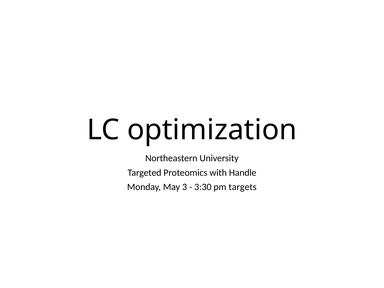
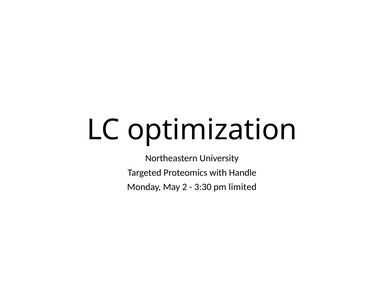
3: 3 -> 2 (185, 187)
targets: targets -> limited (243, 187)
